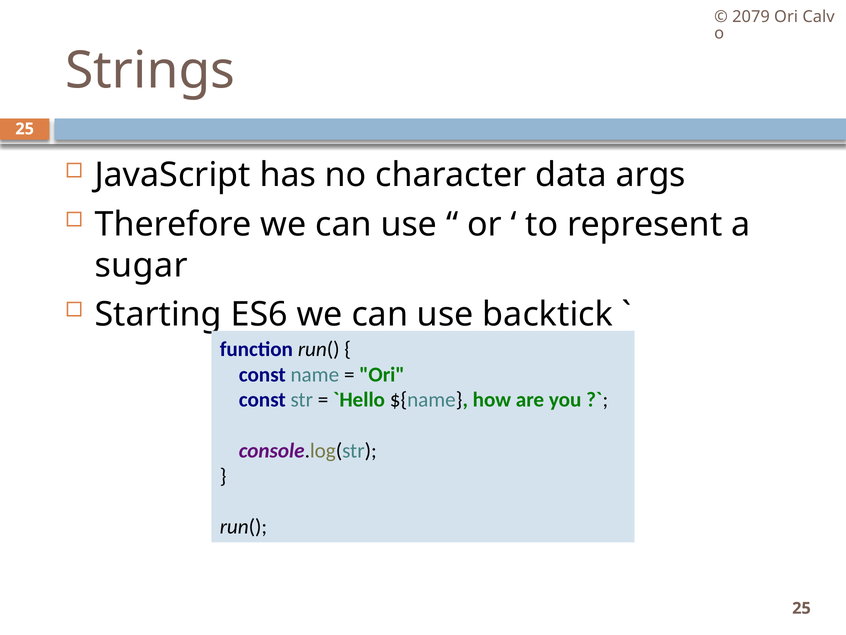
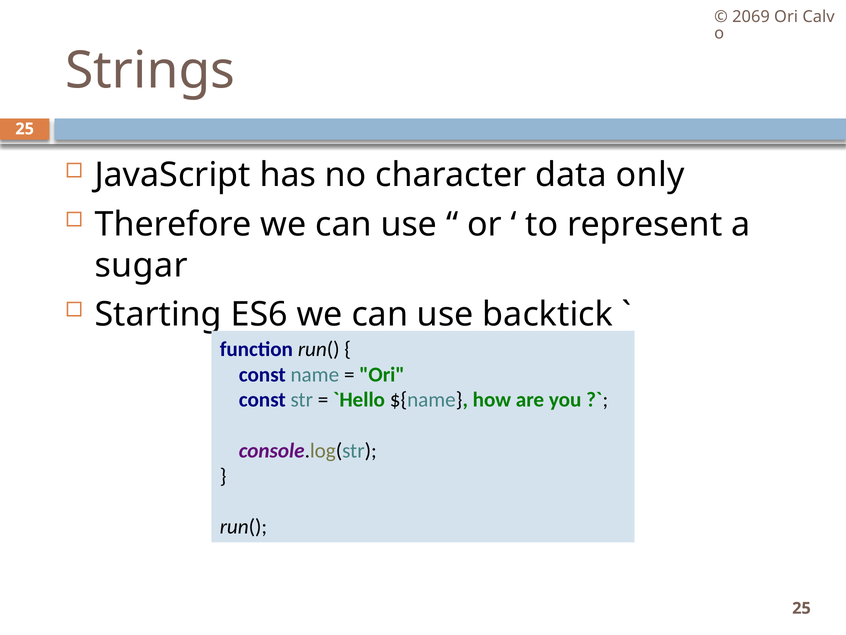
2079: 2079 -> 2069 (751, 17)
args: args -> only (650, 175)
